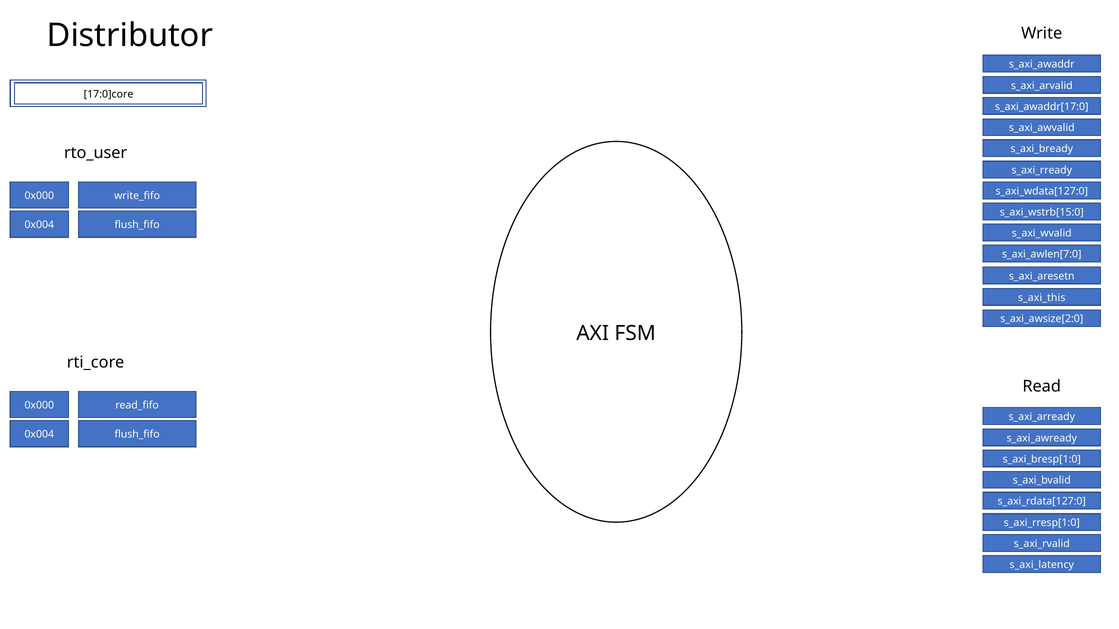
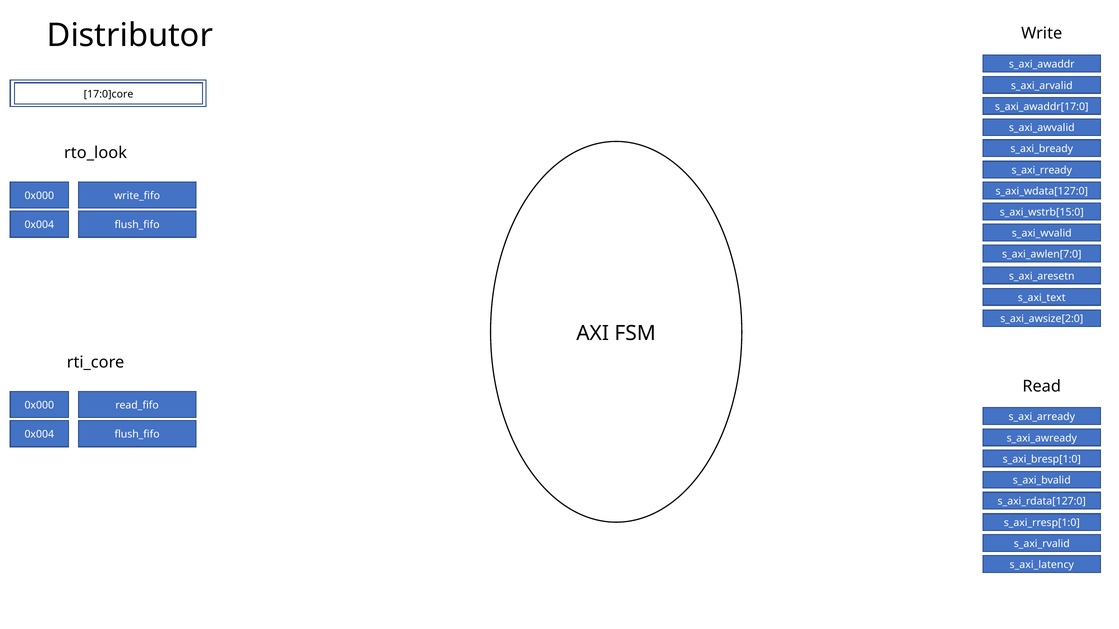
rto_user: rto_user -> rto_look (96, 153)
s_axi_this: s_axi_this -> s_axi_text (1042, 298)
